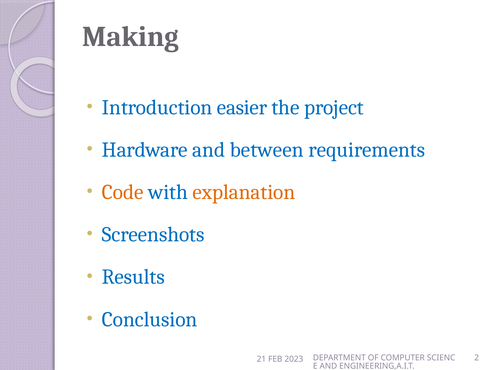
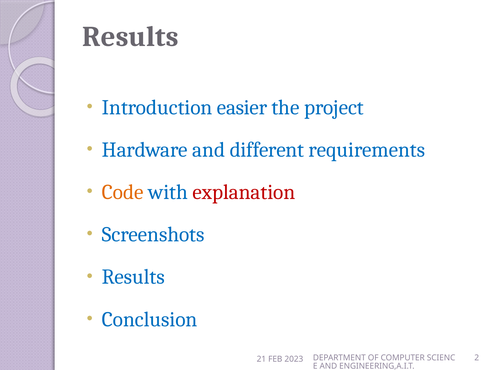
Making: Making -> Results (130, 36)
between: between -> different (267, 150)
explanation colour: orange -> red (244, 192)
